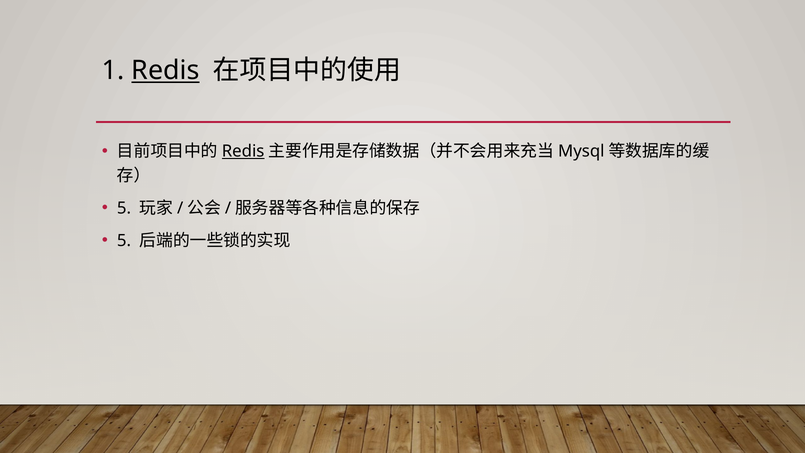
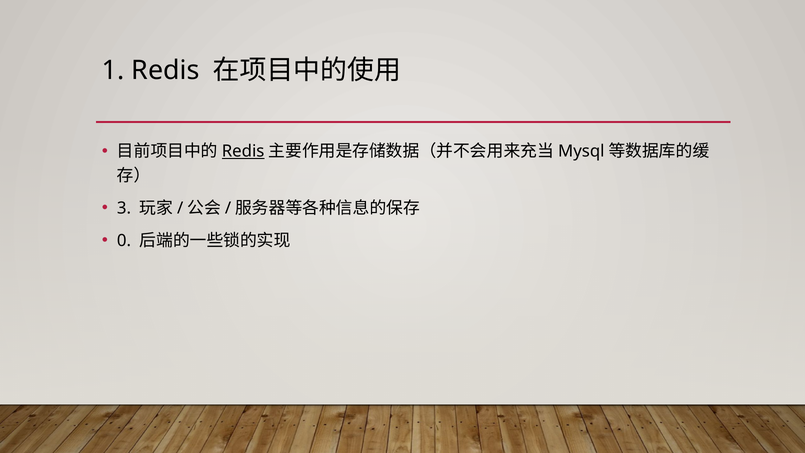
Redis underline: present -> none (165, 70)
5: 5 -> 3 (124, 208)
5: 5 -> 0 (124, 241)
